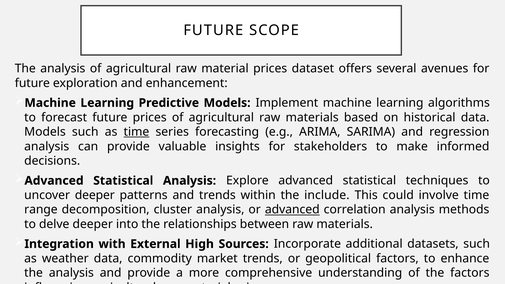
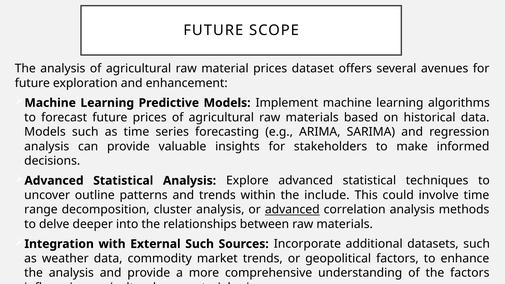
time underline: present -> none (136, 132)
uncover deeper: deeper -> outline (95, 195)
External High: High -> Such (200, 244)
